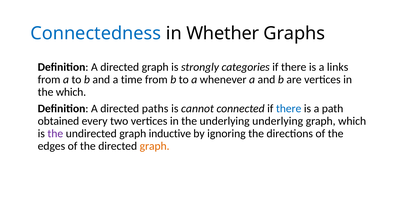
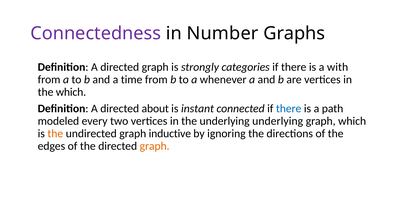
Connectedness colour: blue -> purple (96, 33)
Whether: Whether -> Number (223, 33)
links: links -> with (338, 67)
paths: paths -> about (155, 109)
cannot: cannot -> instant (198, 109)
obtained: obtained -> modeled (58, 121)
the colour: purple -> orange (55, 134)
